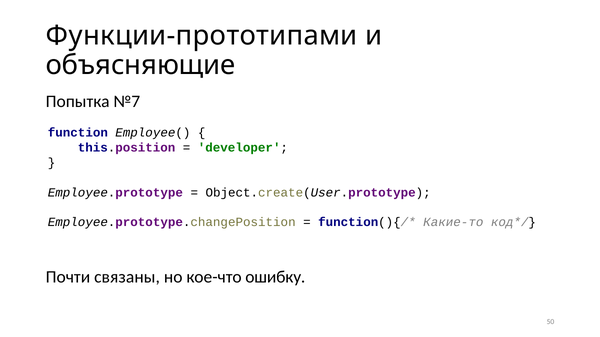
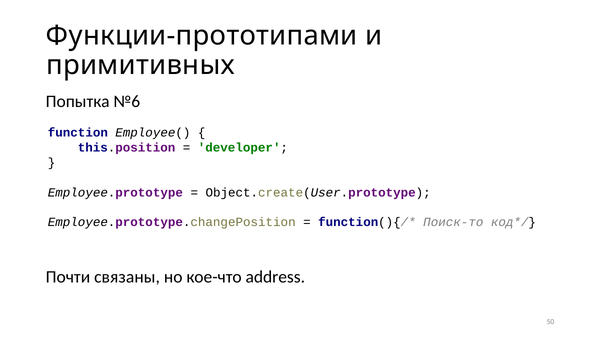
объясняющие: объясняющие -> примитивных (140, 65)
№7: №7 -> №6 (127, 101)
Какие-то: Какие-то -> Поиск-то (453, 223)
ошибку: ошибку -> address (275, 278)
